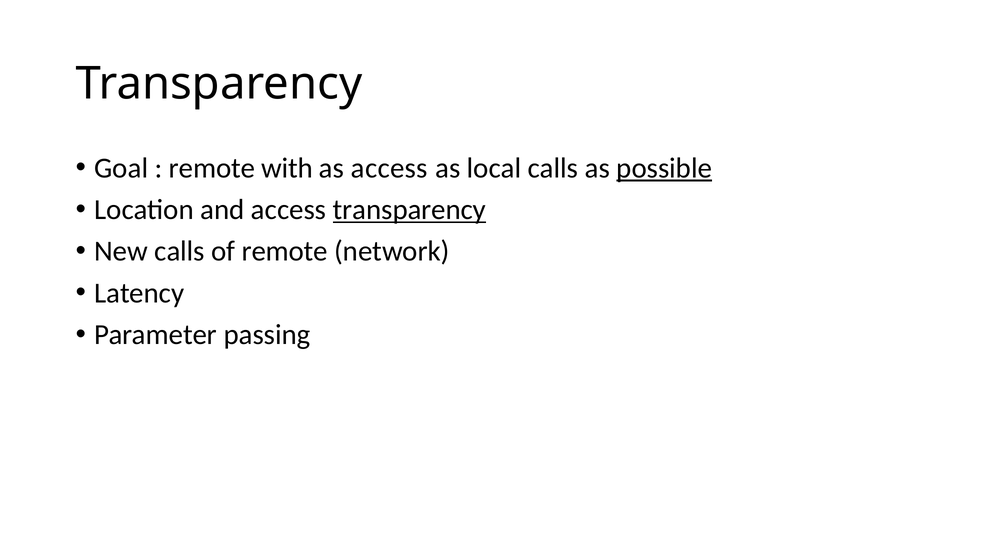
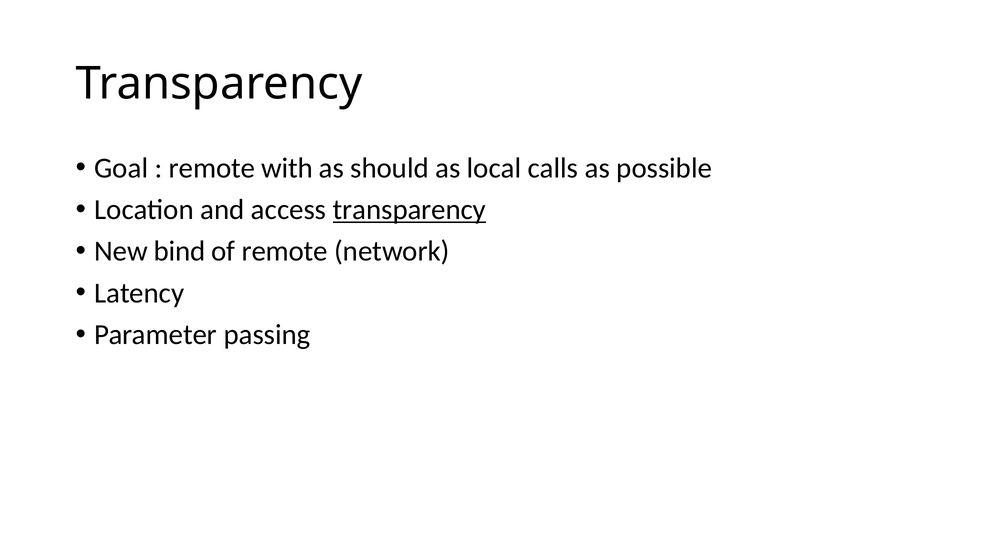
as access: access -> should (390, 168)
possible underline: present -> none (664, 168)
New calls: calls -> bind (180, 251)
